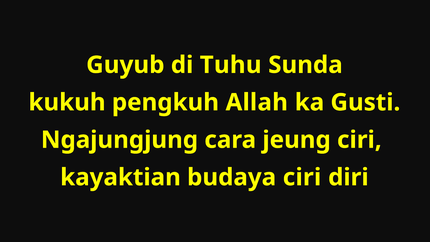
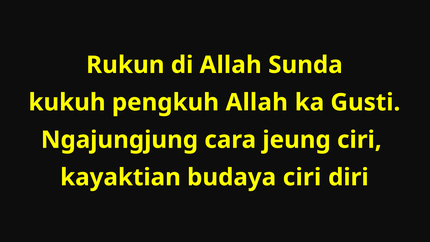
Guyub: Guyub -> Rukun (125, 65)
di Tuhu: Tuhu -> Allah (231, 65)
